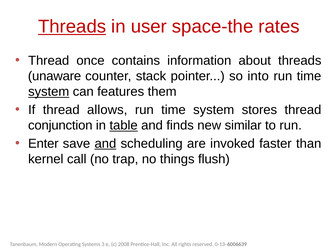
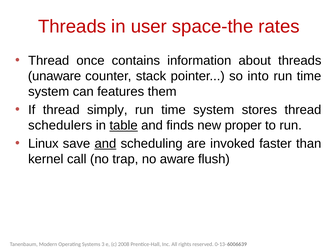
Threads underline: present -> none (72, 27)
system underline: present -> none (49, 92)
allows: allows -> simply (107, 110)
conjunction: conjunction -> schedulers (60, 126)
similar: similar -> proper (243, 126)
Enter: Enter -> Linux (43, 144)
things: things -> aware (177, 159)
